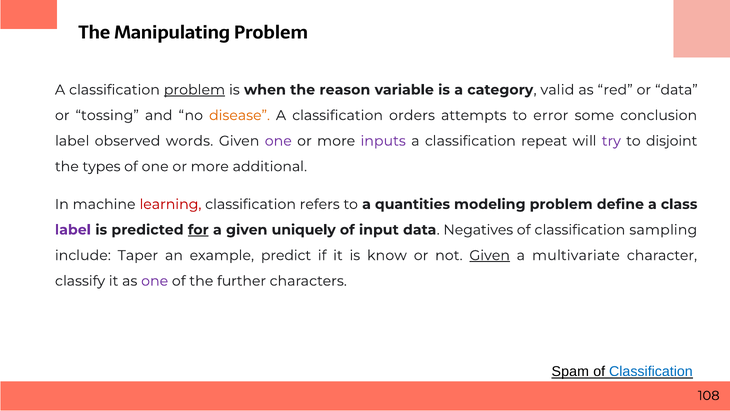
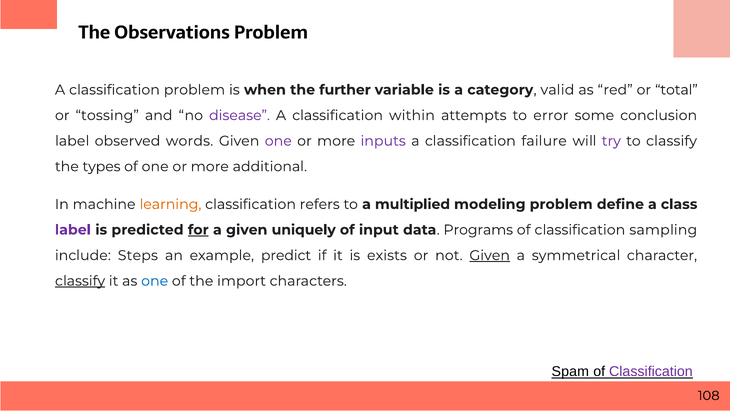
Manipulating: Manipulating -> Observations (172, 33)
problem underline: present -> none (194, 90)
reason: reason -> further (345, 90)
or data: data -> total (676, 90)
disease colour: orange -> purple (240, 115)
orders: orders -> within (412, 115)
repeat: repeat -> failure (544, 141)
to disjoint: disjoint -> classify (672, 141)
learning colour: red -> orange (170, 204)
quantities: quantities -> multiplied (413, 204)
Negatives: Negatives -> Programs (478, 230)
Taper: Taper -> Steps (138, 255)
know: know -> exists (387, 255)
multivariate: multivariate -> symmetrical (576, 255)
classify underline: none -> present (80, 281)
one colour: purple -> blue (155, 281)
further: further -> import (241, 281)
Classification colour: blue -> purple (651, 371)
